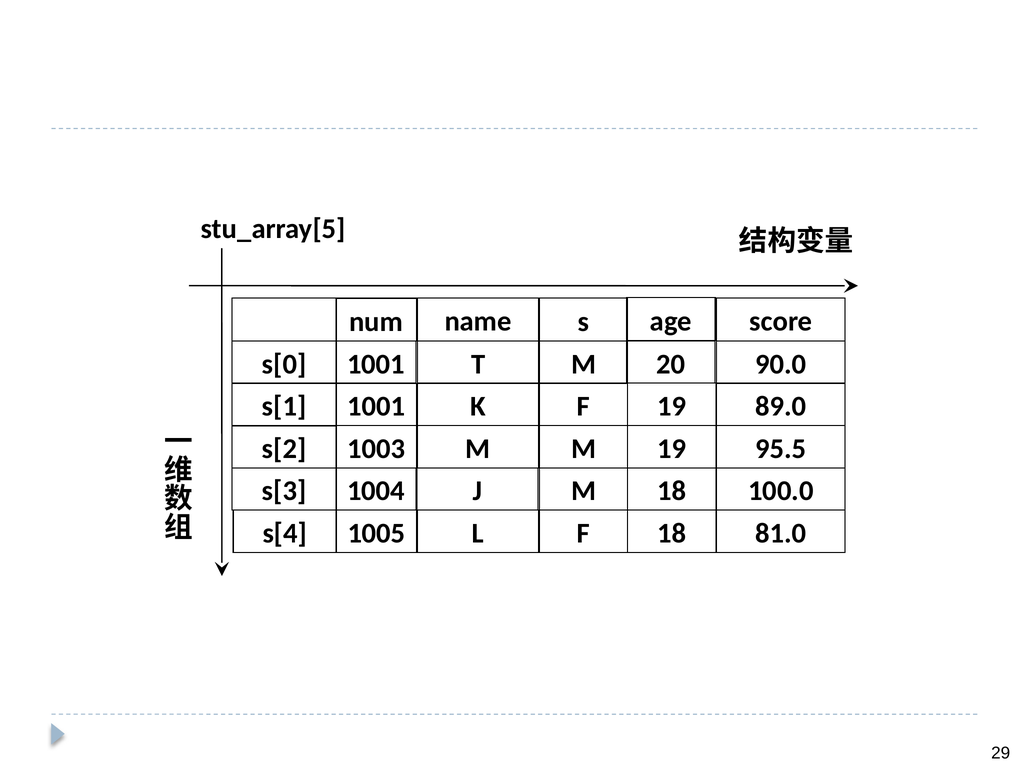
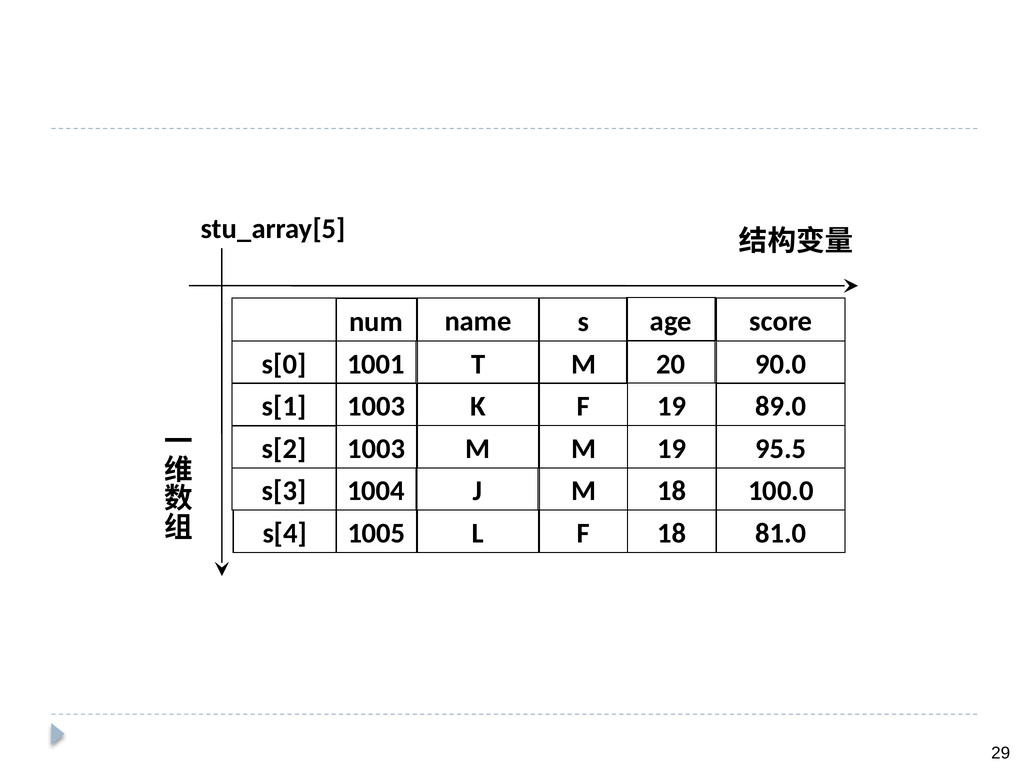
1001: 1001 -> 1003 (376, 407)
